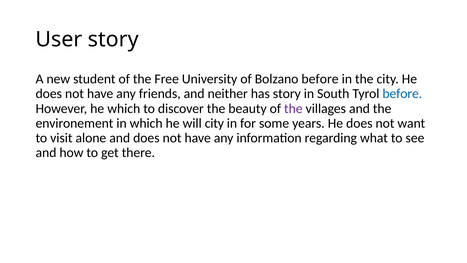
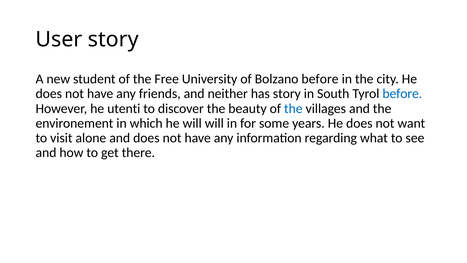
he which: which -> utenti (124, 108)
the colour: purple -> blue (293, 108)
will city: city -> will (214, 123)
